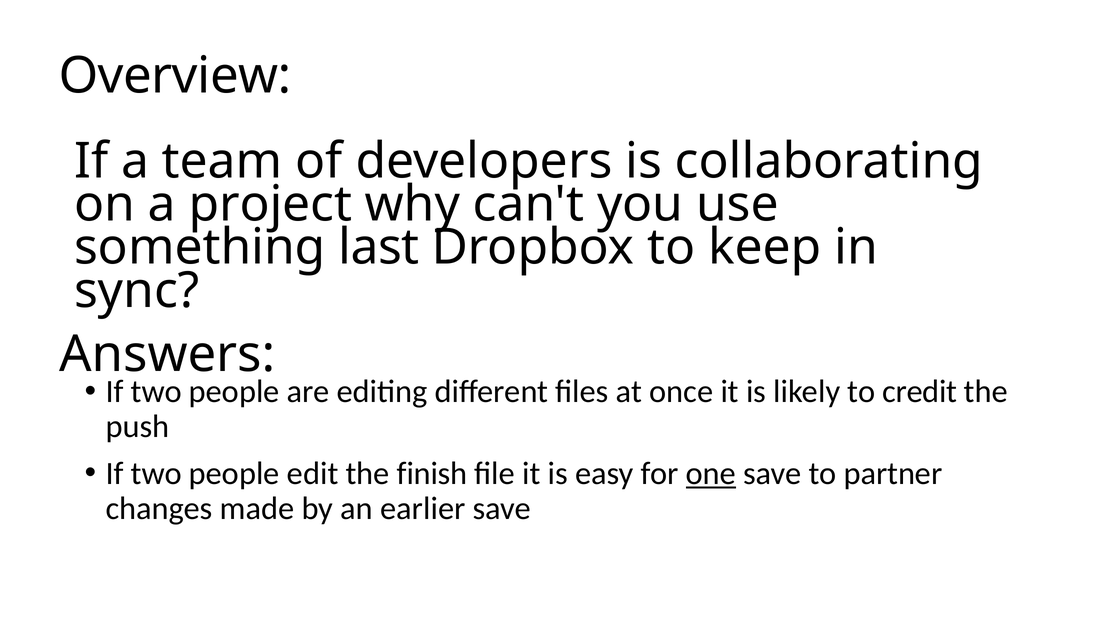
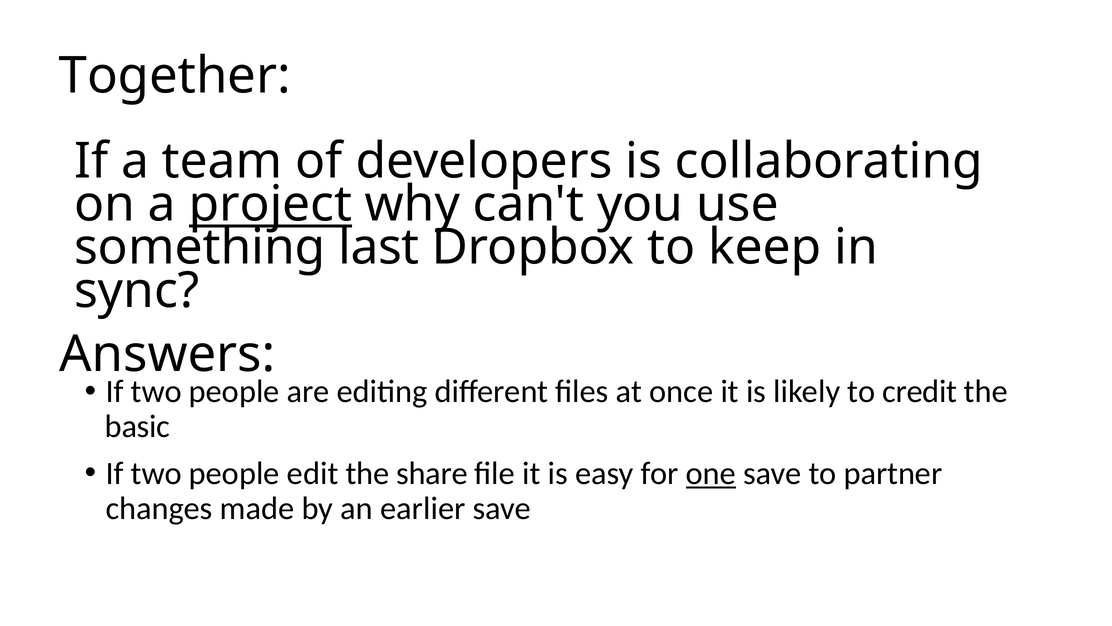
Overview: Overview -> Together (175, 76)
project underline: none -> present (270, 204)
push: push -> basic (138, 426)
finish: finish -> share (432, 473)
